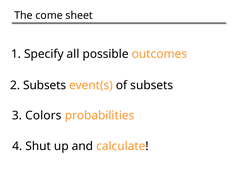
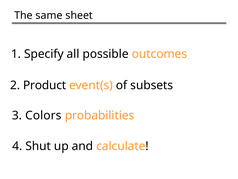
come: come -> same (49, 15)
2 Subsets: Subsets -> Product (45, 85)
